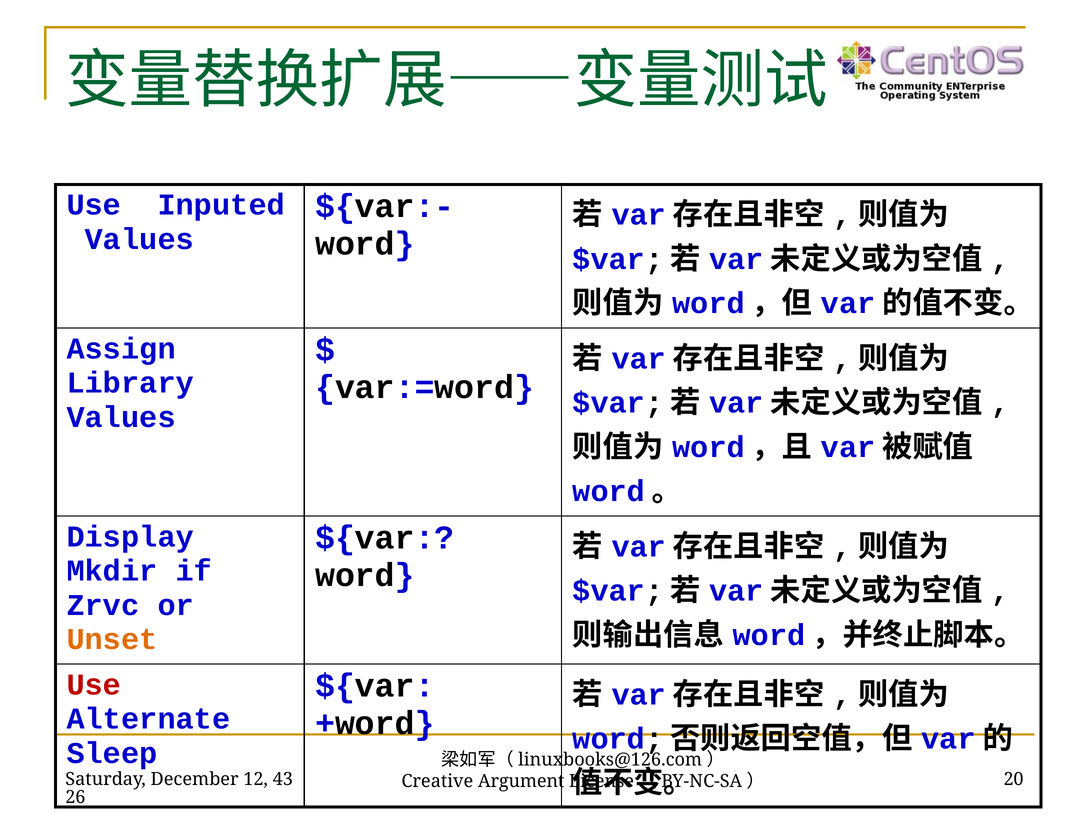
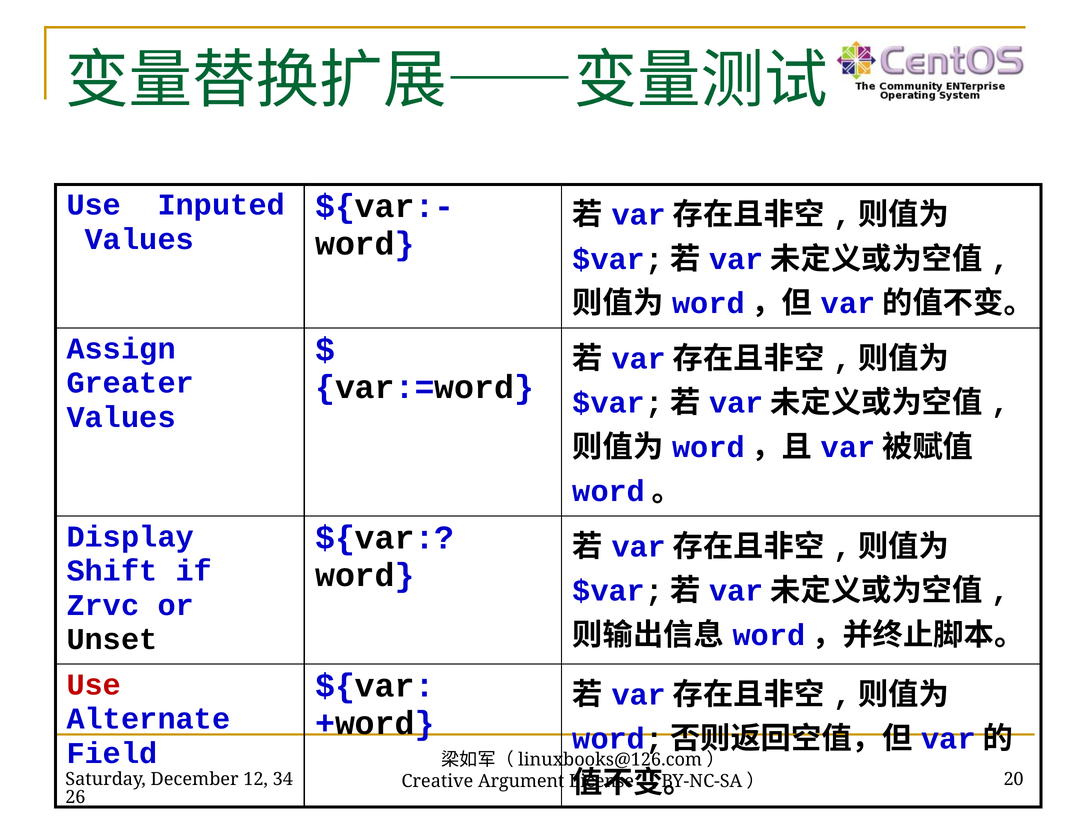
Library: Library -> Greater (130, 383)
Mkdir: Mkdir -> Shift (112, 571)
Unset colour: orange -> black (112, 640)
Sleep: Sleep -> Field (112, 754)
43: 43 -> 34 (283, 780)
